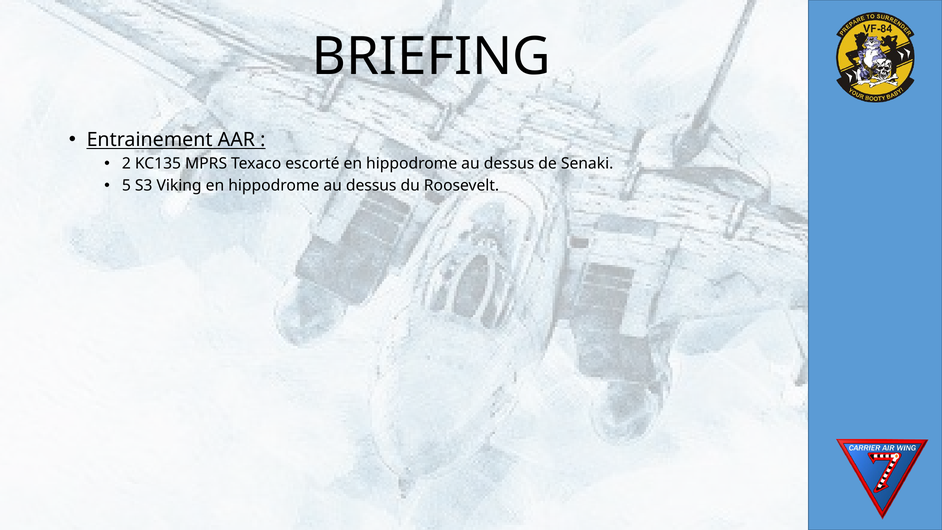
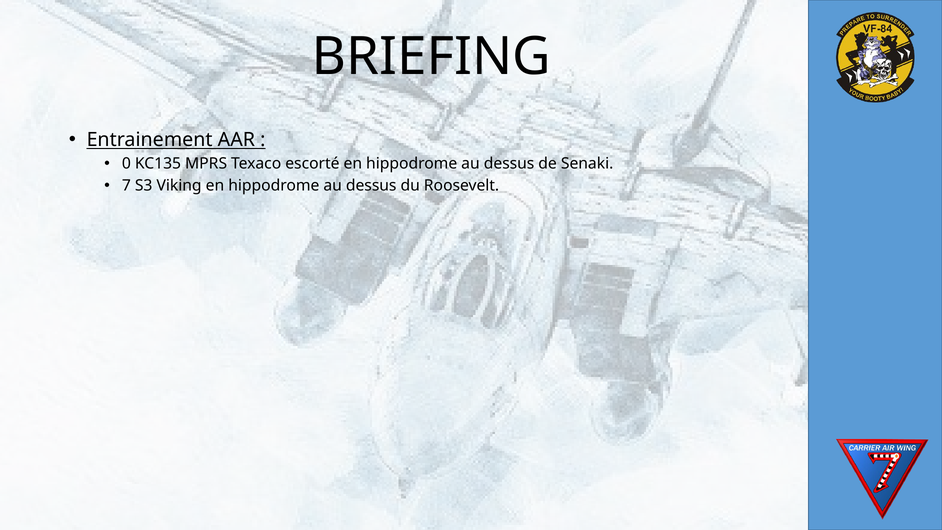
2: 2 -> 0 (126, 164)
5: 5 -> 7 (126, 185)
